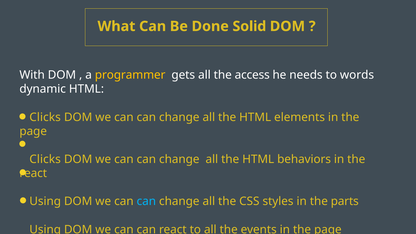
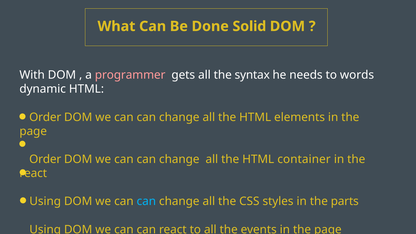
programmer colour: yellow -> pink (130, 75)
access: access -> syntax (252, 75)
Clicks: Clicks -> Order (45, 117)
Clicks: Clicks -> Order (45, 159)
behaviors: behaviors -> container (304, 159)
